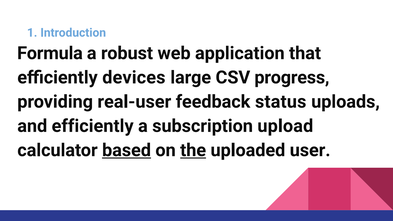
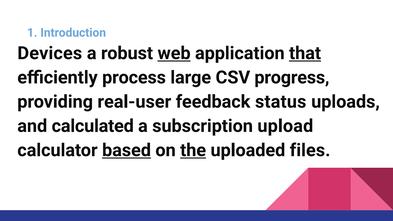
Formula: Formula -> Devices (50, 53)
web underline: none -> present (174, 53)
that underline: none -> present (305, 53)
devices: devices -> process (134, 77)
and efficiently: efficiently -> calculated (93, 126)
user: user -> files (310, 150)
